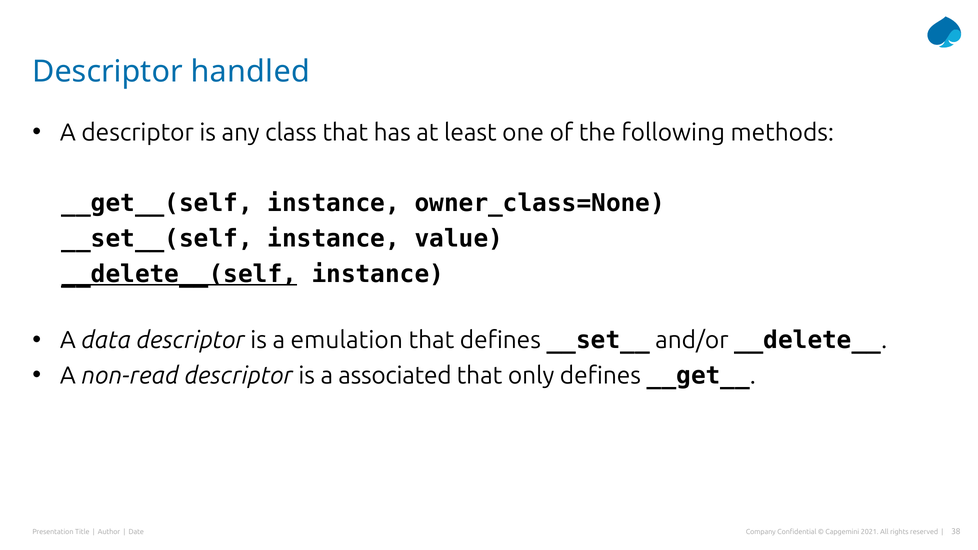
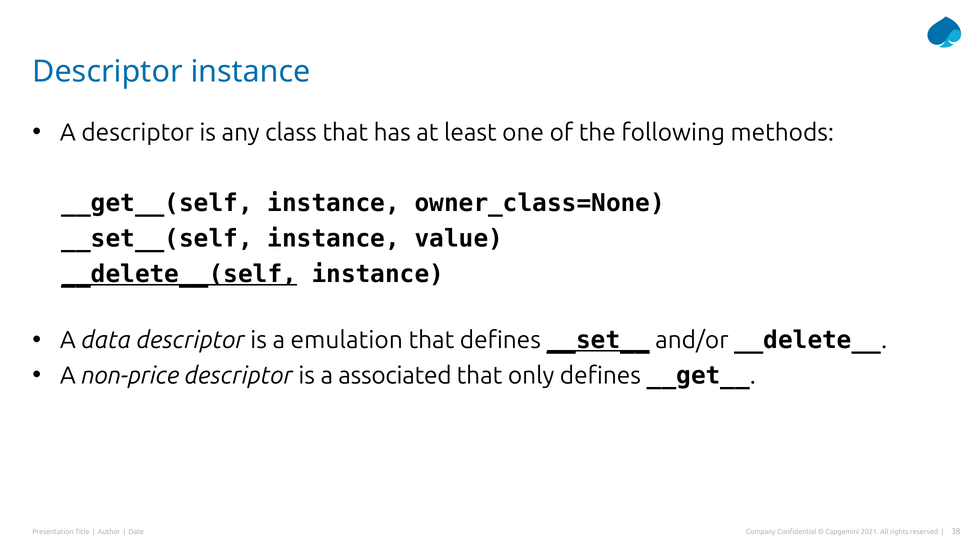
Descriptor handled: handled -> instance (250, 72)
__set__ underline: none -> present (598, 340)
non-read: non-read -> non-price (130, 376)
